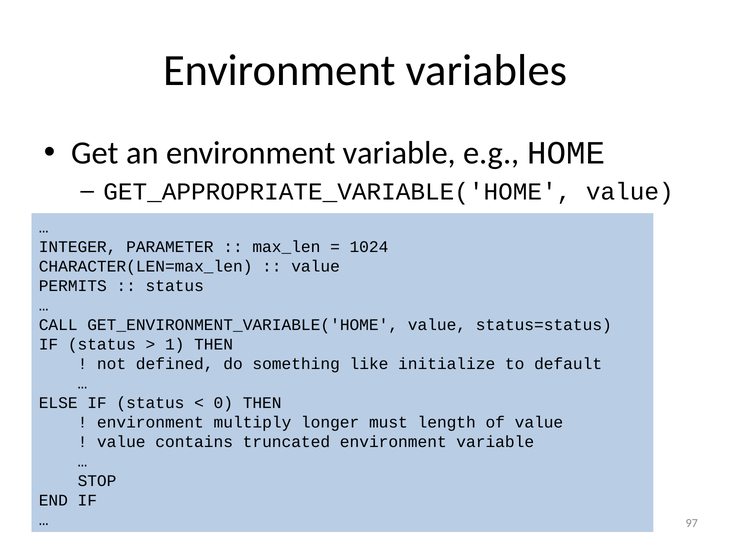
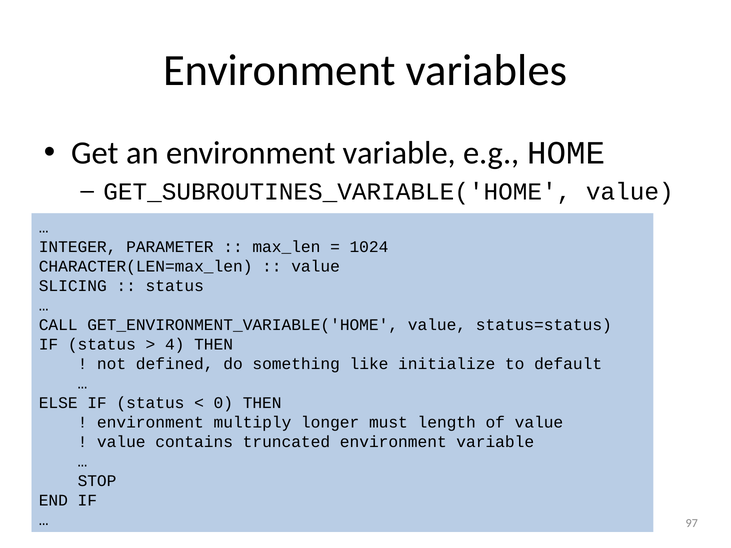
GET_APPROPRIATE_VARIABLE('HOME: GET_APPROPRIATE_VARIABLE('HOME -> GET_SUBROUTINES_VARIABLE('HOME (337, 192)
PERMITS: PERMITS -> SLICING (73, 286)
1: 1 -> 4 (175, 345)
